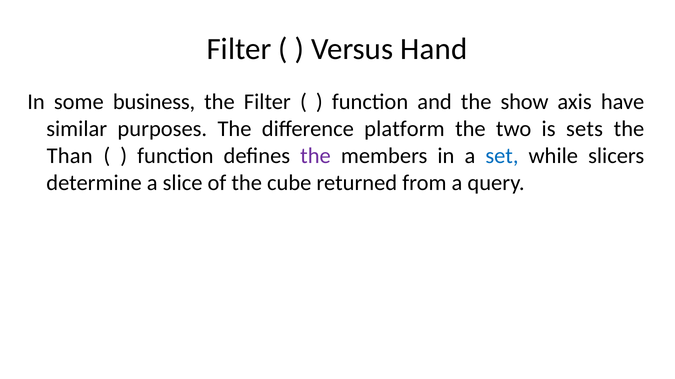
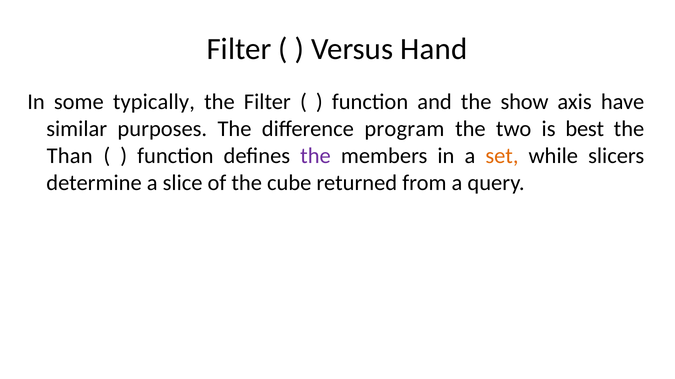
business: business -> typically (154, 102)
platform: platform -> program (404, 129)
sets: sets -> best (585, 129)
set colour: blue -> orange (502, 156)
